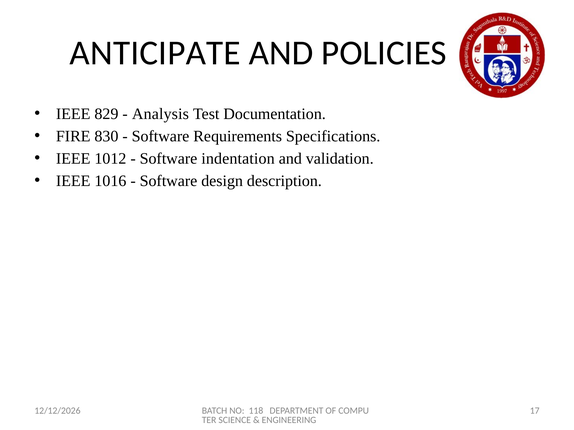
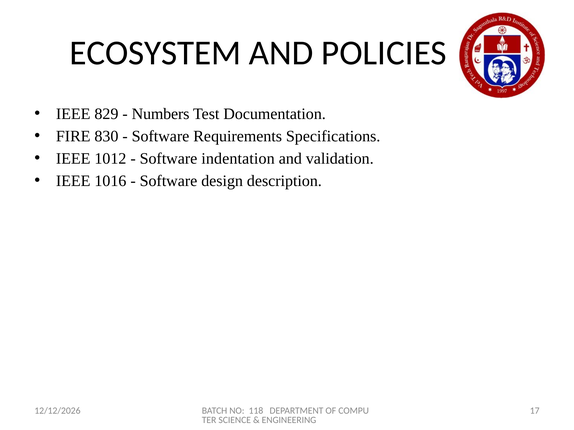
ANTICIPATE: ANTICIPATE -> ECOSYSTEM (155, 53)
Analysis: Analysis -> Numbers (161, 114)
